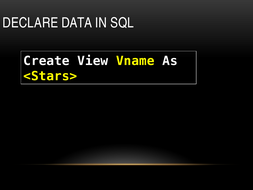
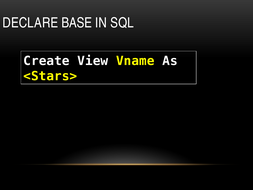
DATA: DATA -> BASE (77, 23)
